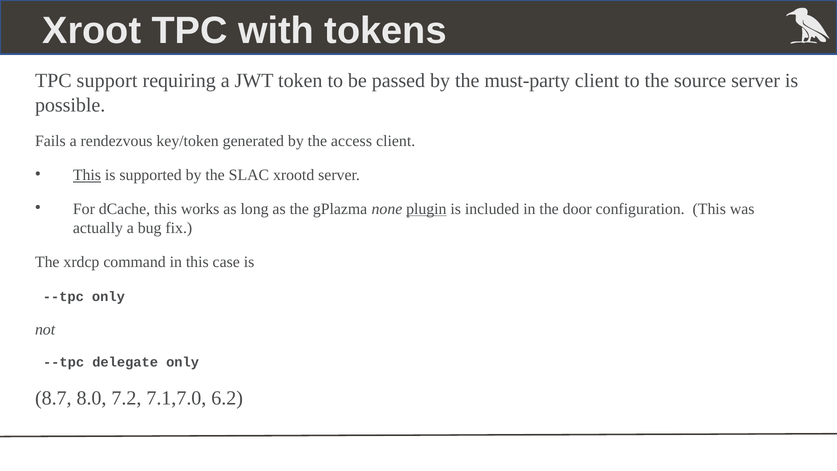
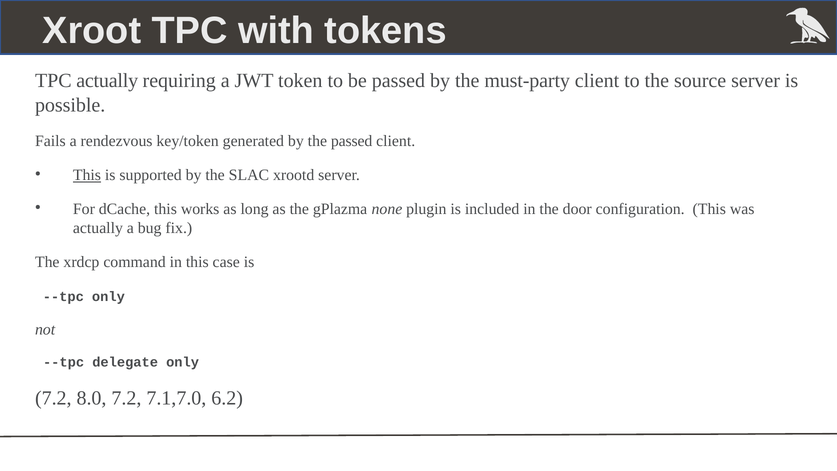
TPC support: support -> actually (107, 81)
the access: access -> passed (352, 141)
plugin underline: present -> none (426, 209)
8.7: 8.7 -> 7.2 (53, 398)
